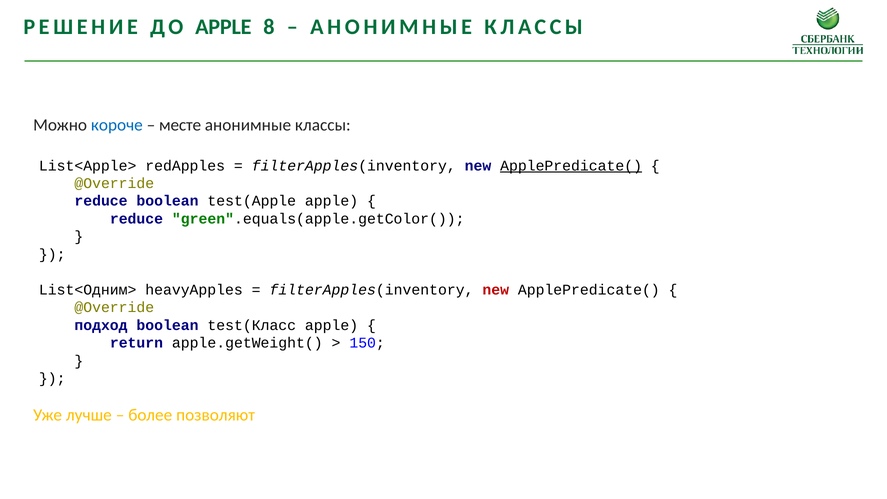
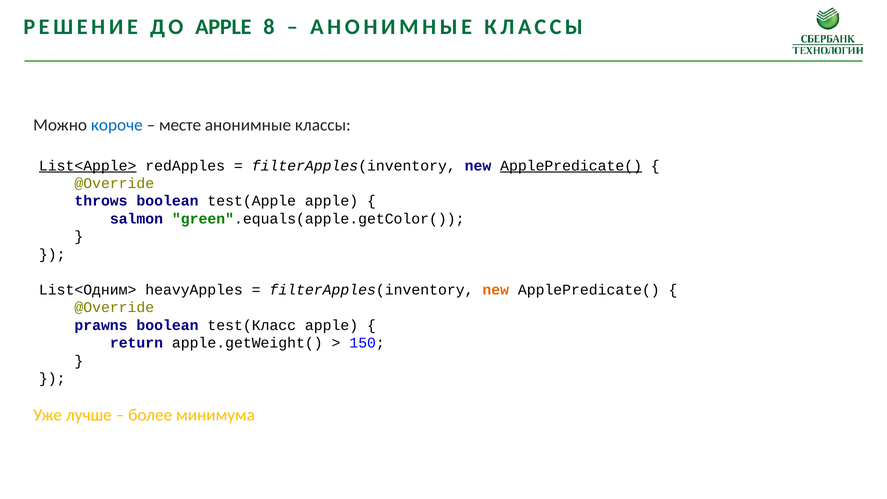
List<Apple> underline: none -> present (88, 166)
reduce: reduce -> throws (101, 201)
reduce: reduce -> salmon (136, 219)
new colour: red -> orange (496, 290)
подход: подход -> prawns (101, 325)
позволяют: позволяют -> минимума (216, 415)
